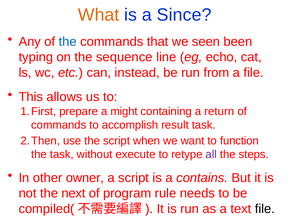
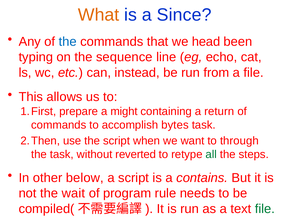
seen: seen -> head (206, 42)
result: result -> bytes (175, 125)
function: function -> through (239, 140)
execute: execute -> reverted (136, 154)
all colour: purple -> green (211, 154)
owner: owner -> below (85, 177)
next: next -> wait (73, 193)
file colour: black -> green (265, 208)
